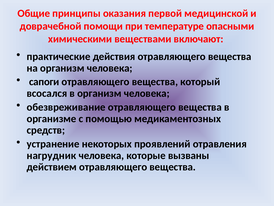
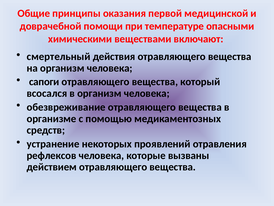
практические: практические -> смертельный (59, 56)
нагрудник: нагрудник -> рефлексов (51, 155)
